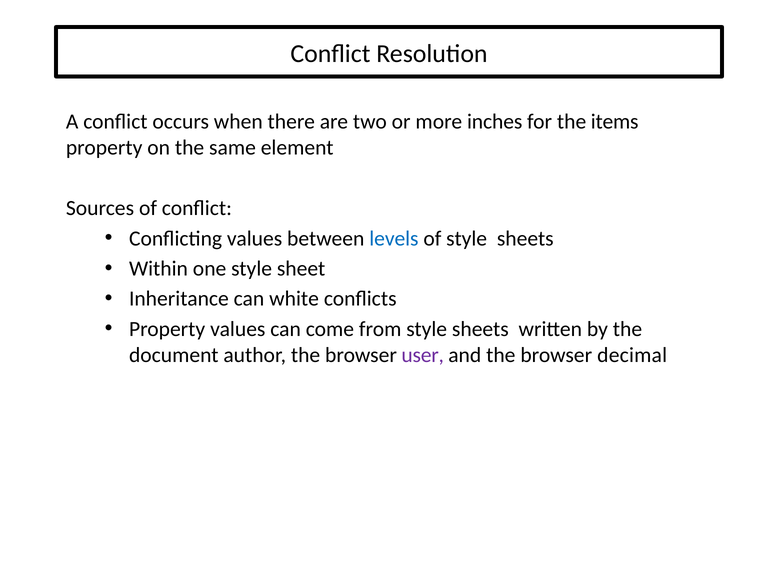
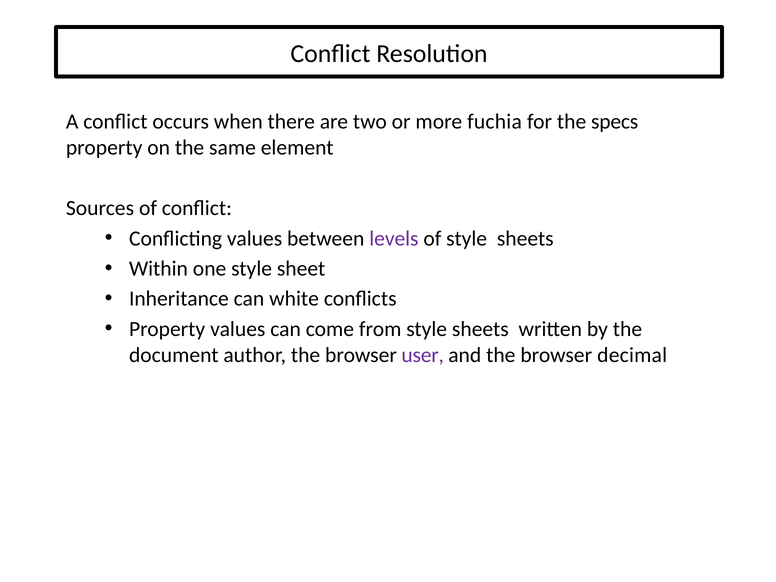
inches: inches -> fuchia (495, 122)
items: items -> specs (615, 122)
levels colour: blue -> purple (394, 238)
